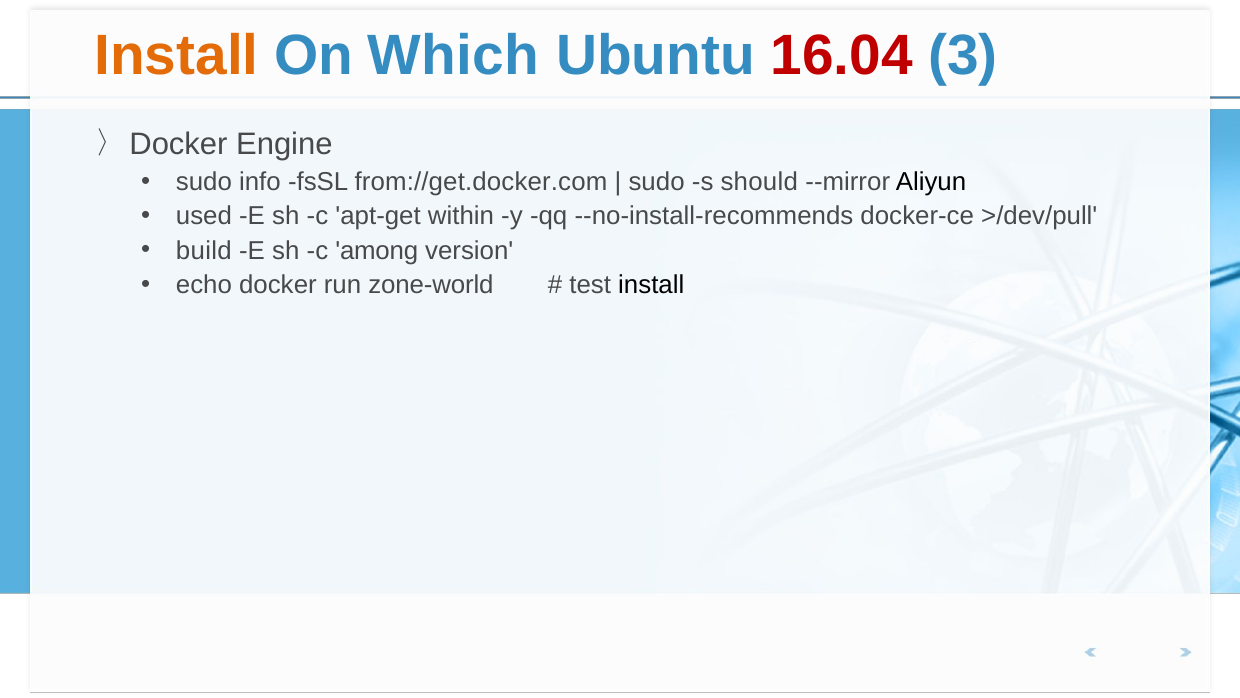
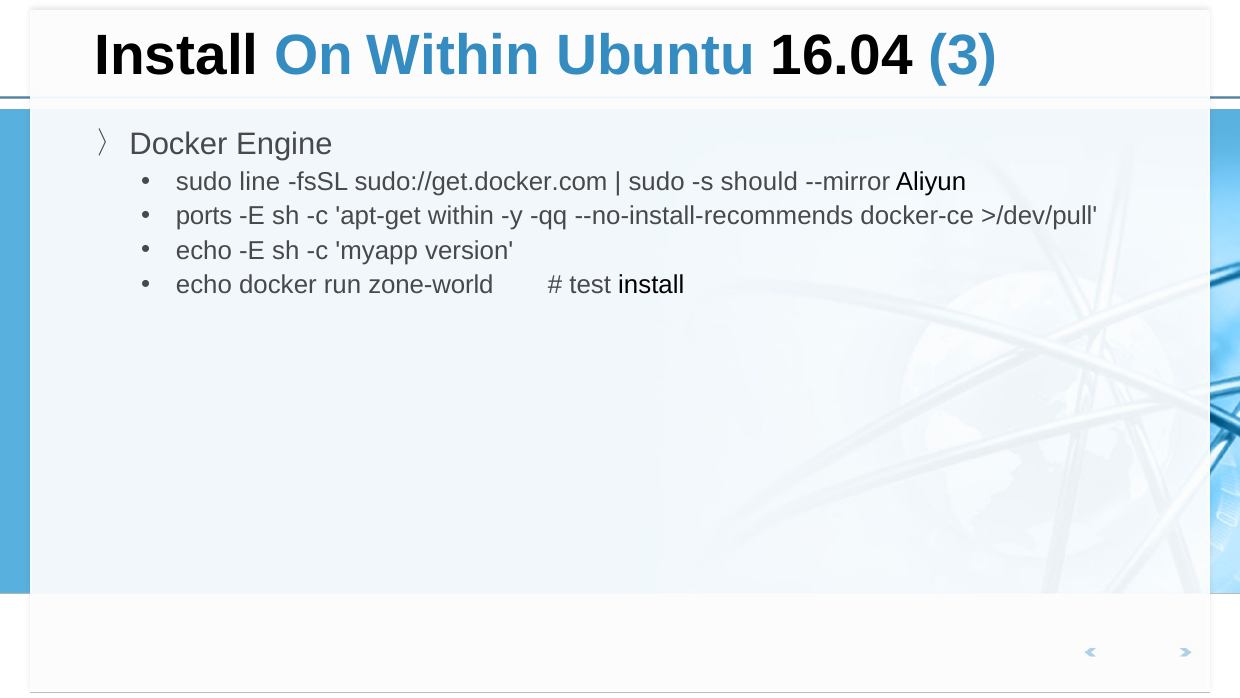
Install colour: orange -> black (177, 55)
On Which: Which -> Within (454, 55)
16.04 colour: red -> black (842, 55)
info: info -> line (260, 182)
from://get.docker.com: from://get.docker.com -> sudo://get.docker.com (481, 182)
used: used -> ports (204, 216)
build: build -> echo (204, 250)
among: among -> myapp (377, 250)
